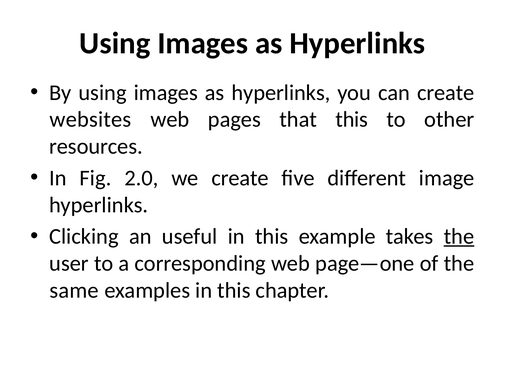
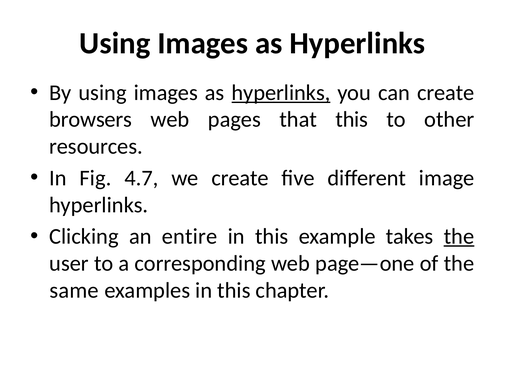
hyperlinks underline: none -> present (281, 93)
websites: websites -> browsers (91, 119)
2.0: 2.0 -> 4.7 (141, 178)
useful: useful -> entire (190, 236)
